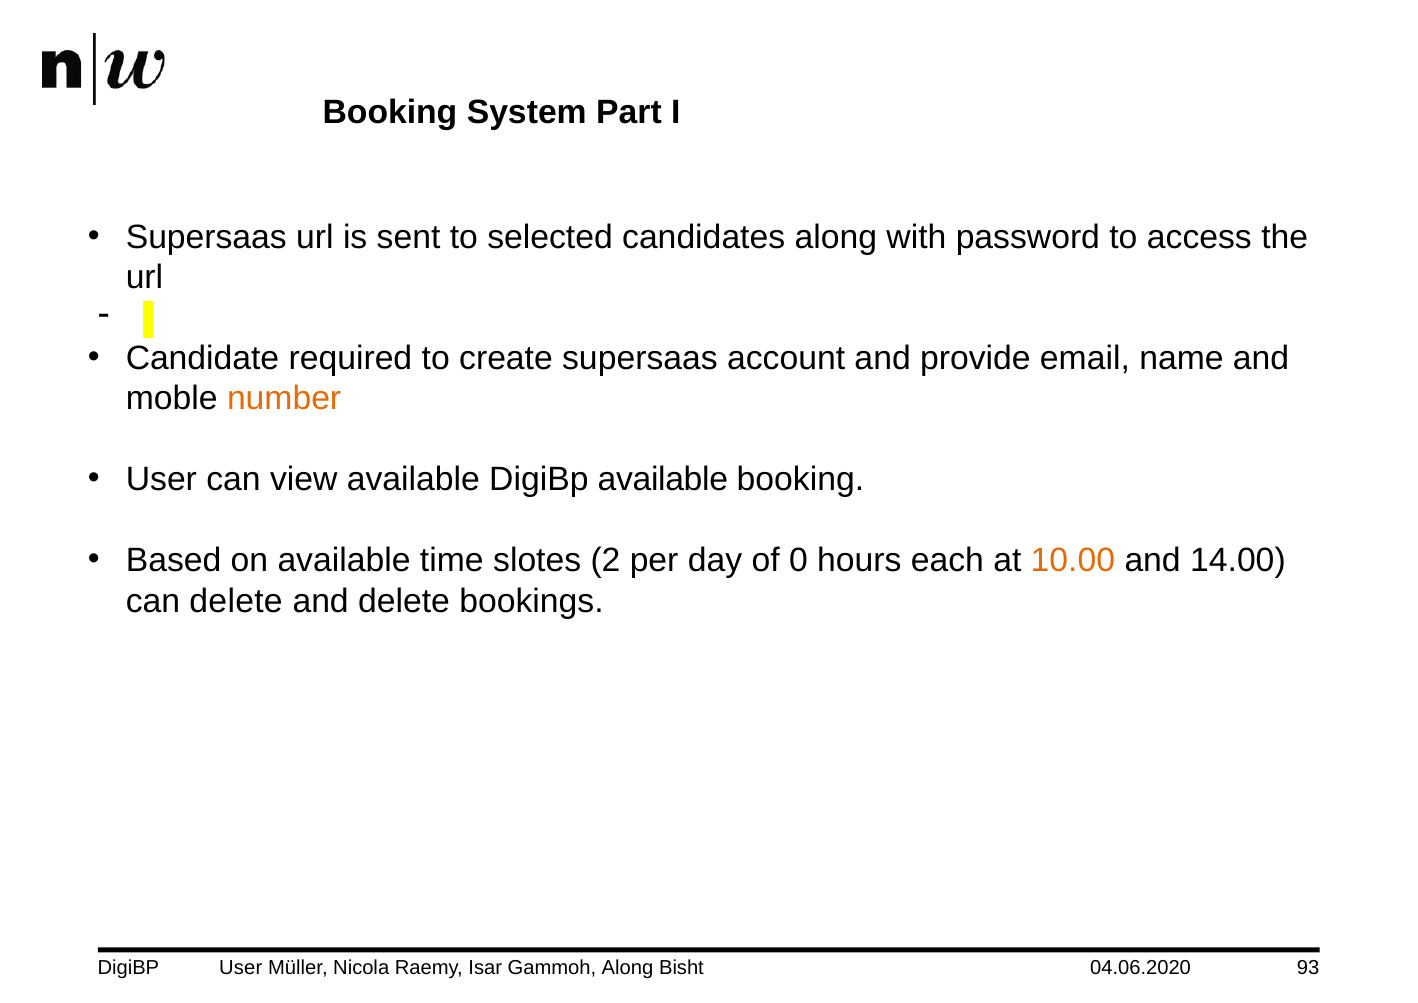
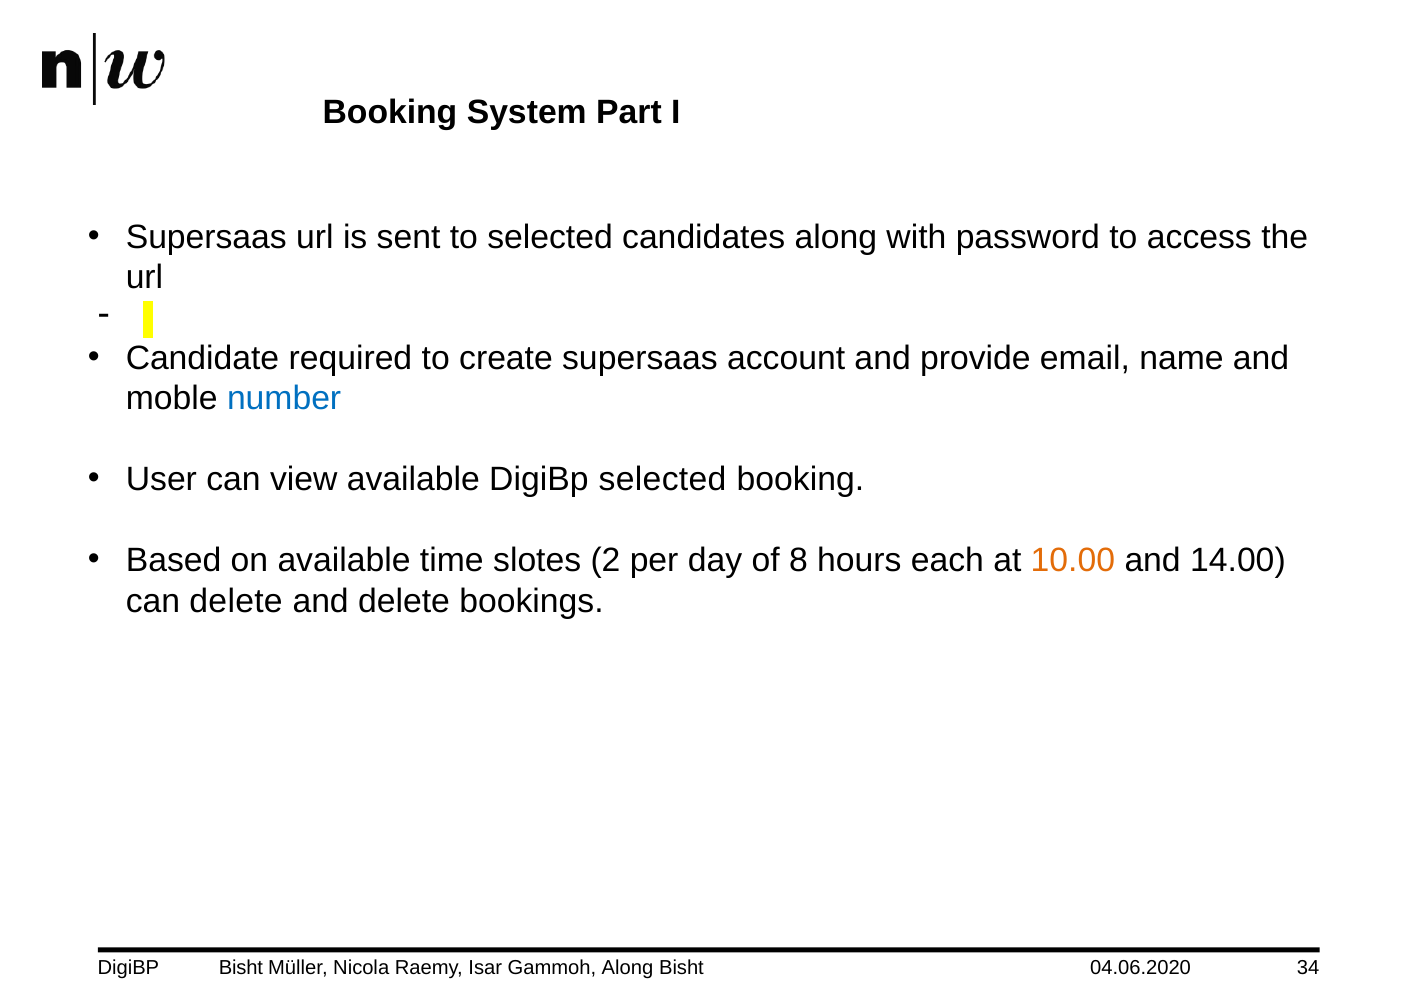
number colour: orange -> blue (284, 399)
DigiBp available: available -> selected (663, 480)
0: 0 -> 8 (799, 560)
DigiBP User: User -> Bisht (241, 967)
93: 93 -> 34 (1308, 967)
